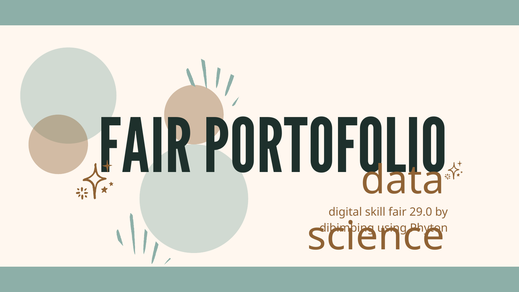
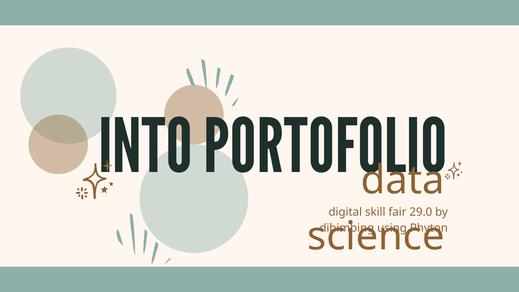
FAIR: FAIR -> INTO (145, 147)
